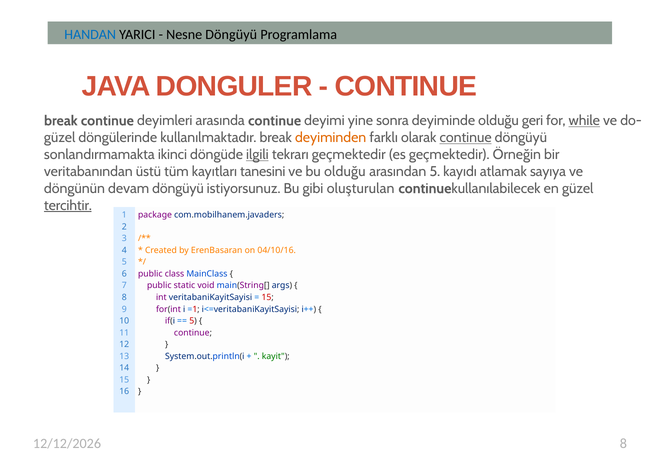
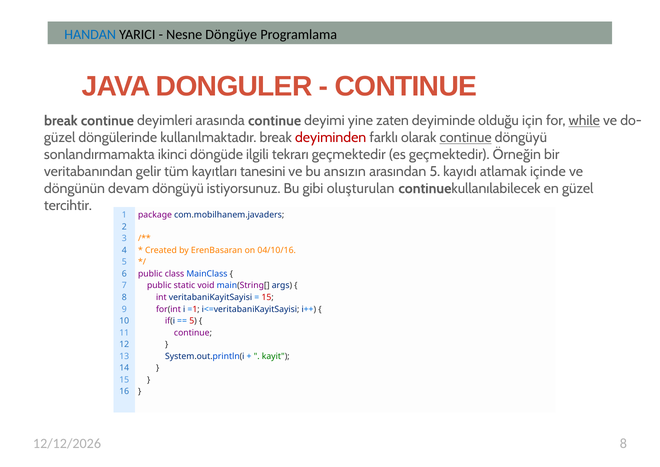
Nesne Döngüyü: Döngüyü -> Döngüye (231, 35)
sonra: sonra -> zaten (392, 121)
geri: geri -> için (532, 121)
deyiminden colour: orange -> red (331, 137)
ilgili underline: present -> none (257, 154)
üstü: üstü -> gelir (148, 171)
bu olduğu: olduğu -> ansızın (345, 171)
sayıya: sayıya -> içinde (548, 171)
tercihtir underline: present -> none (68, 205)
